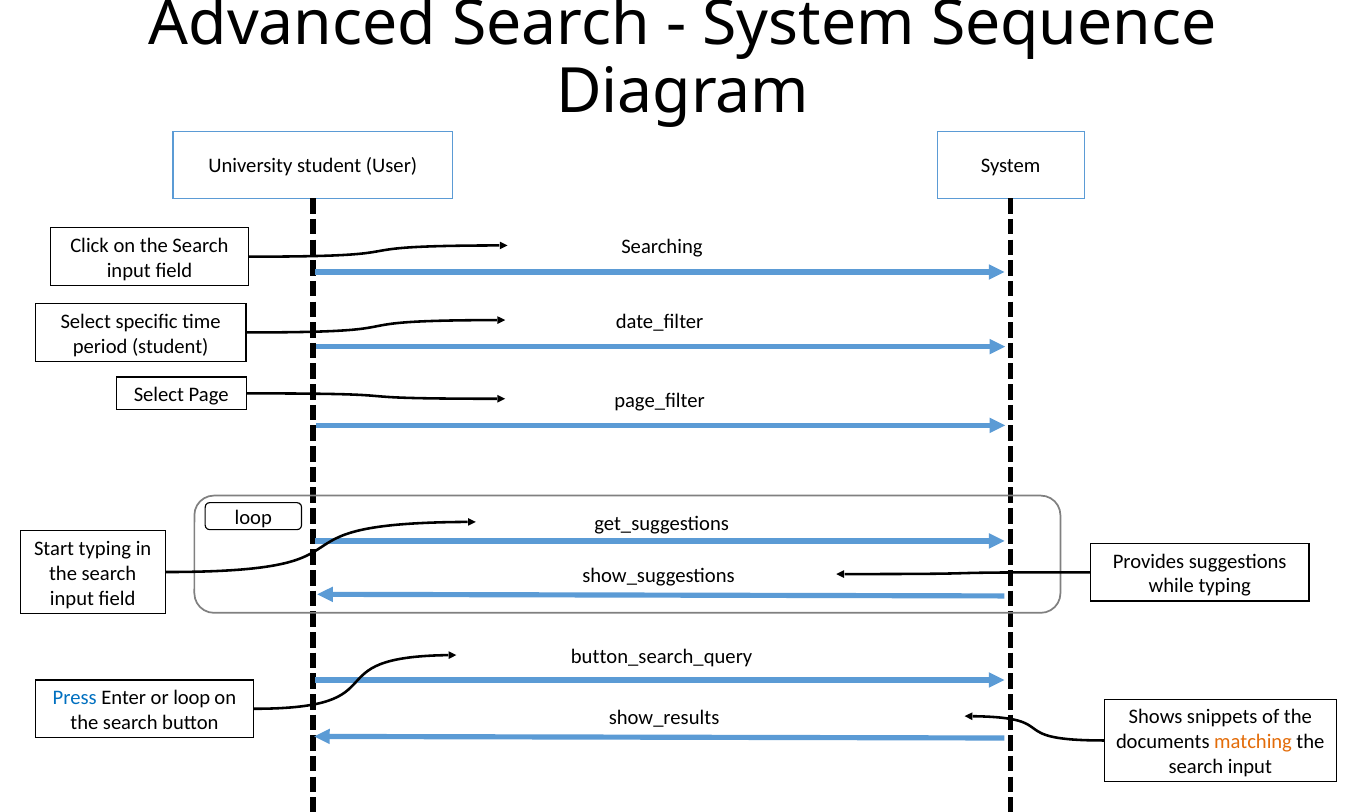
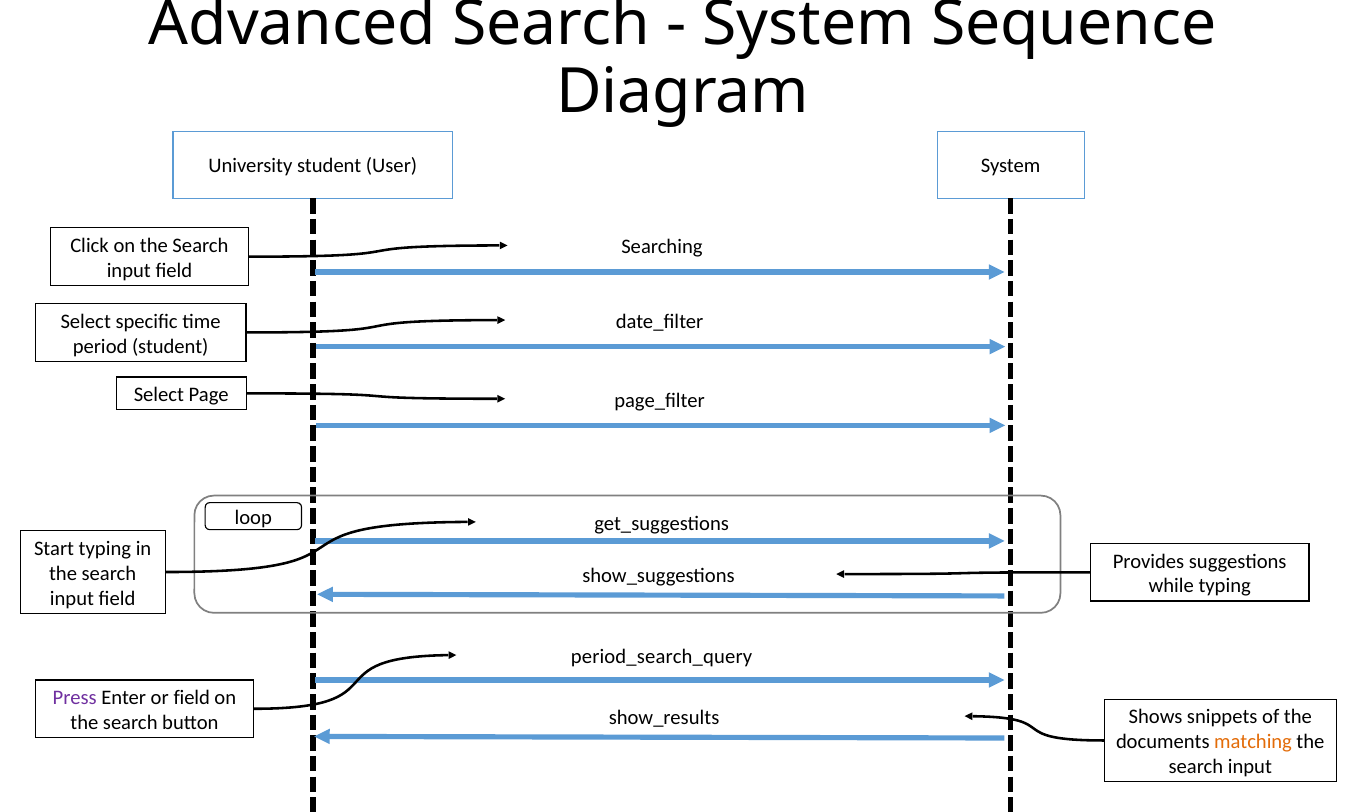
button_search_query: button_search_query -> period_search_query (662, 657)
Press colour: blue -> purple (75, 698)
or loop: loop -> field (192, 698)
